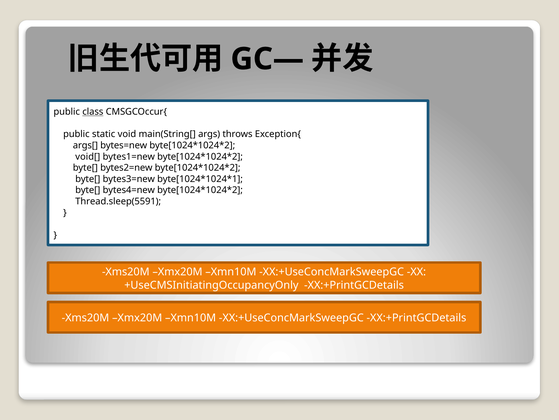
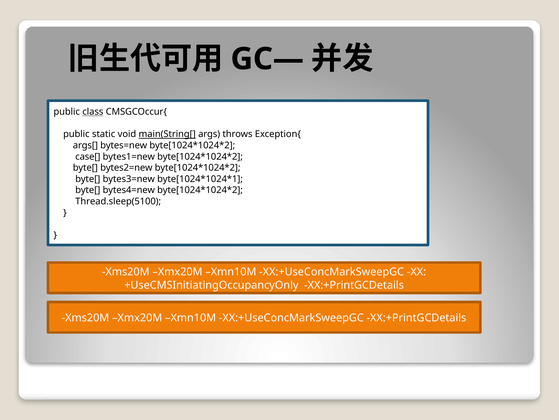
main(String[ underline: none -> present (167, 134)
void[: void[ -> case[ (88, 156)
Thread.sleep(5591: Thread.sleep(5591 -> Thread.sleep(5100 (118, 201)
